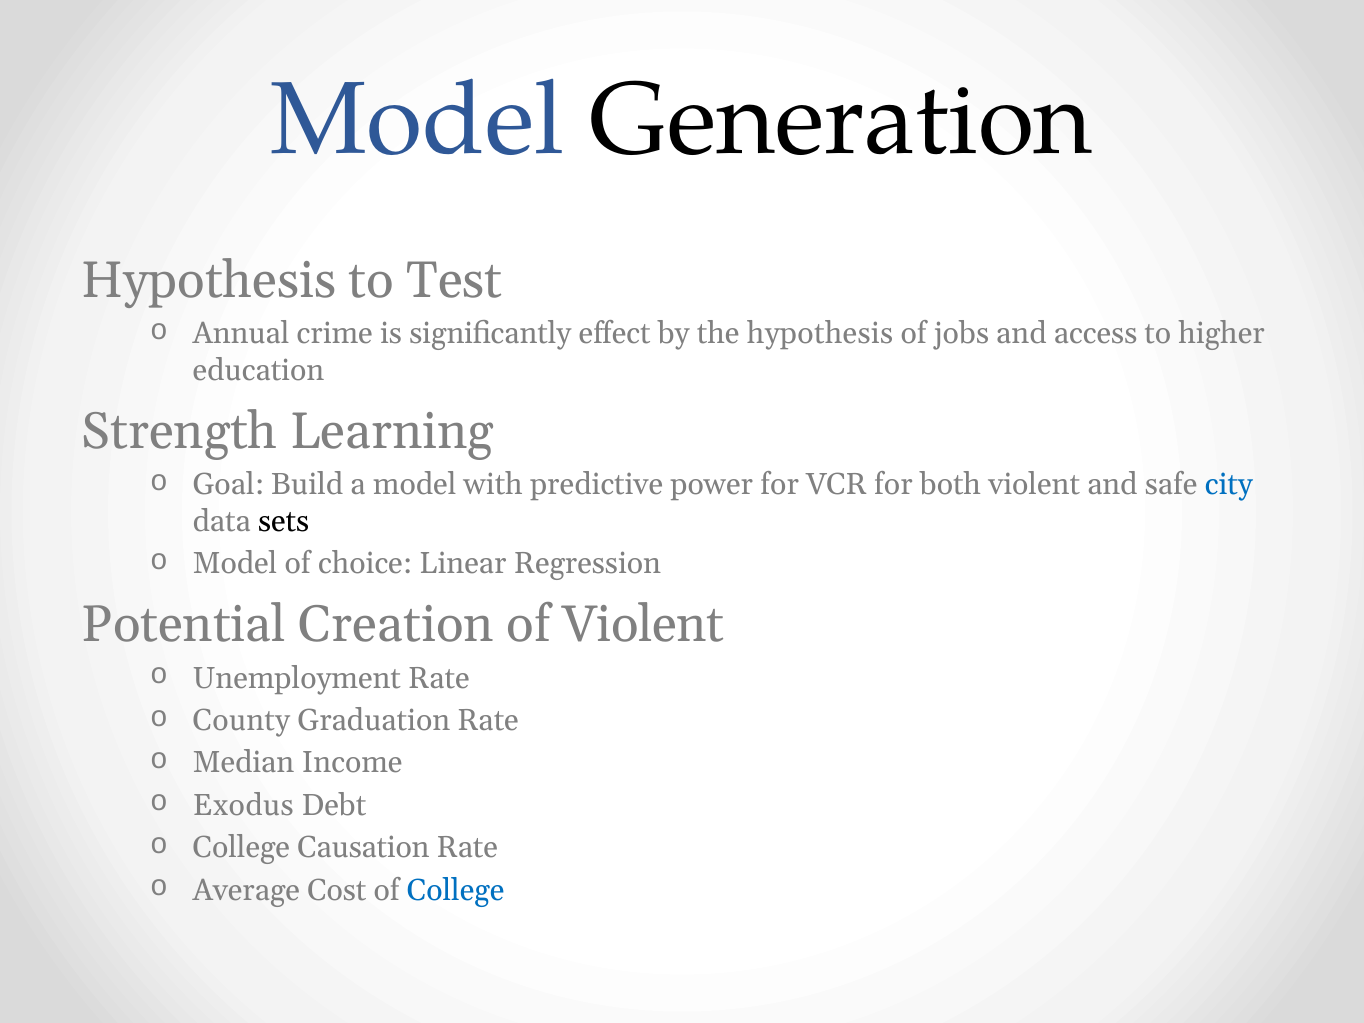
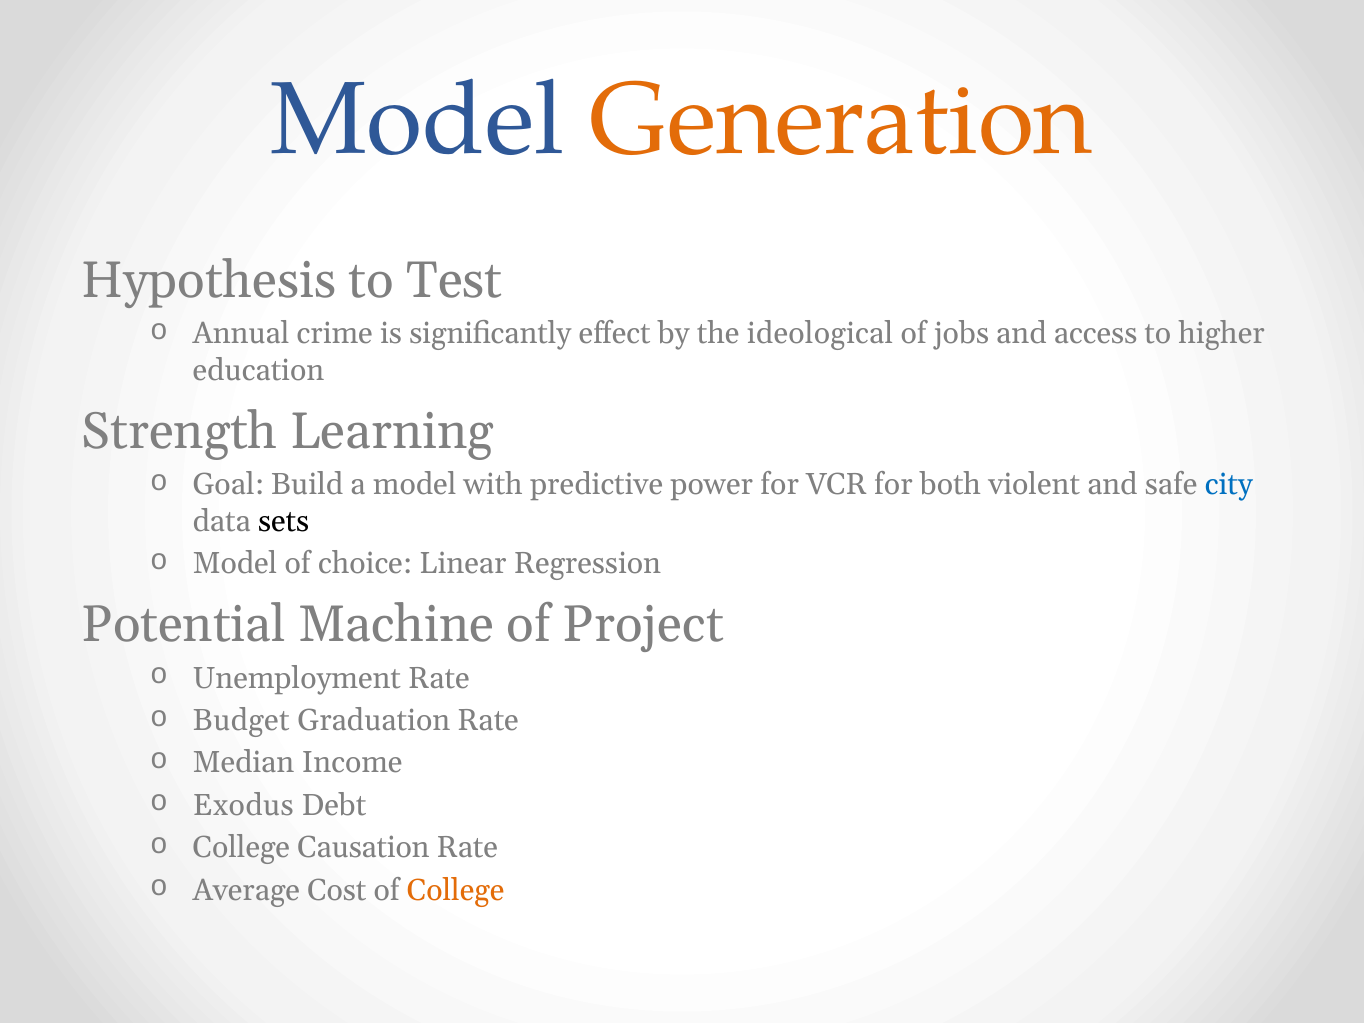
Generation colour: black -> orange (841, 120)
the hypothesis: hypothesis -> ideological (820, 334)
Creation: Creation -> Machine (396, 625)
of Violent: Violent -> Project (643, 625)
County: County -> Budget (241, 720)
College colour: blue -> orange (456, 890)
